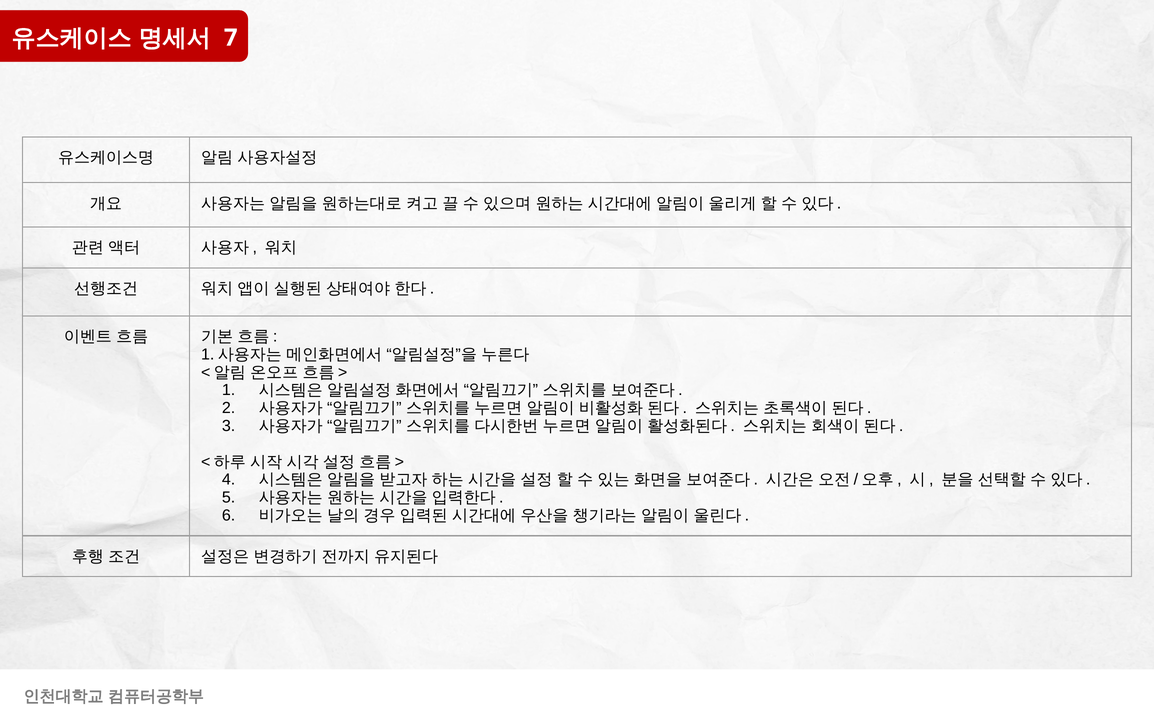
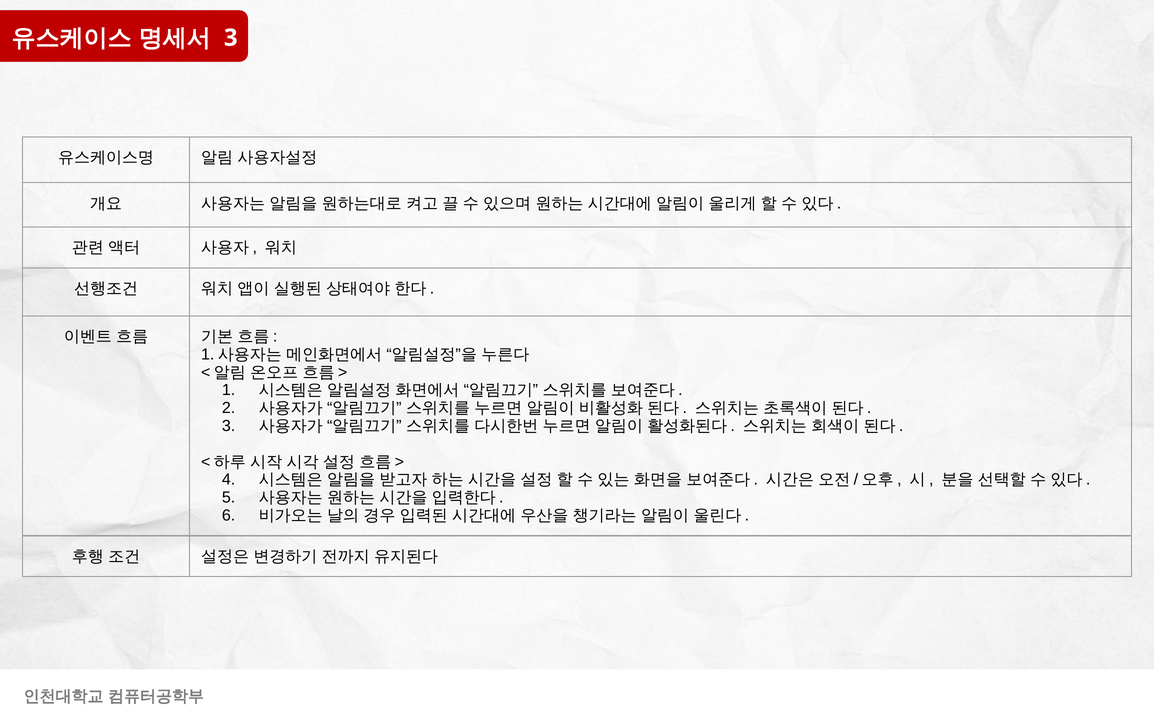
7: 7 -> 3 (231, 38)
